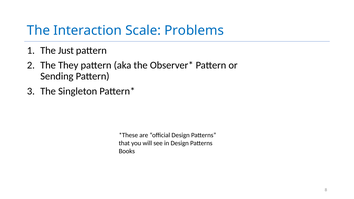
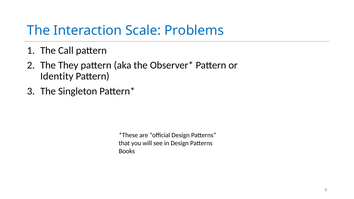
Just: Just -> Call (66, 50)
Sending: Sending -> Identity (57, 76)
